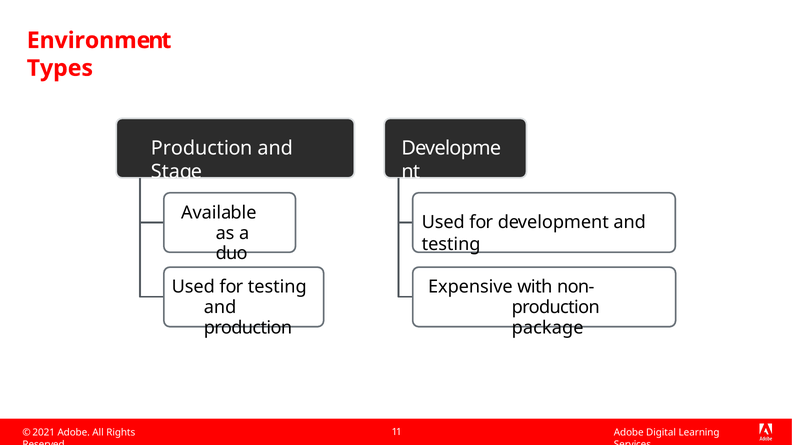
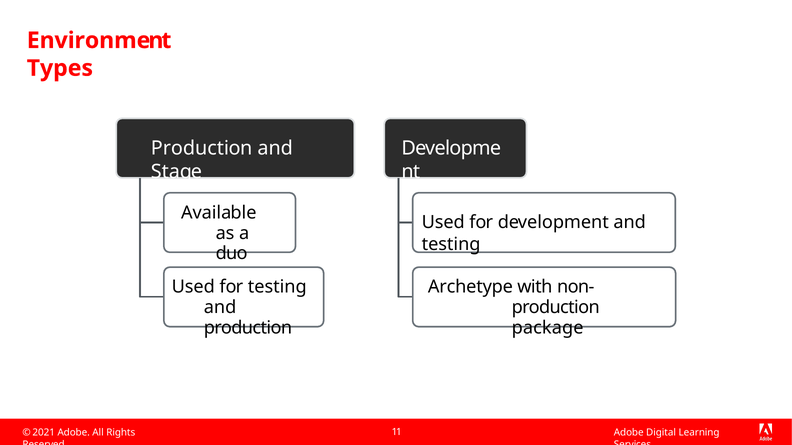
Expensive: Expensive -> Archetype (470, 287)
